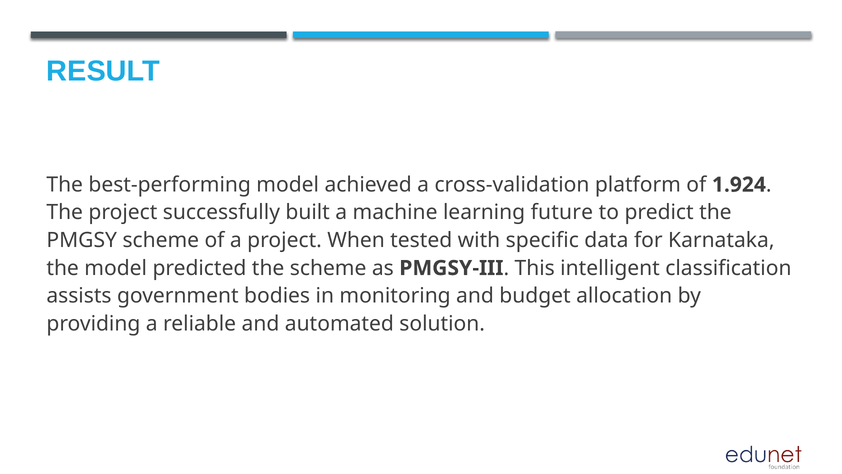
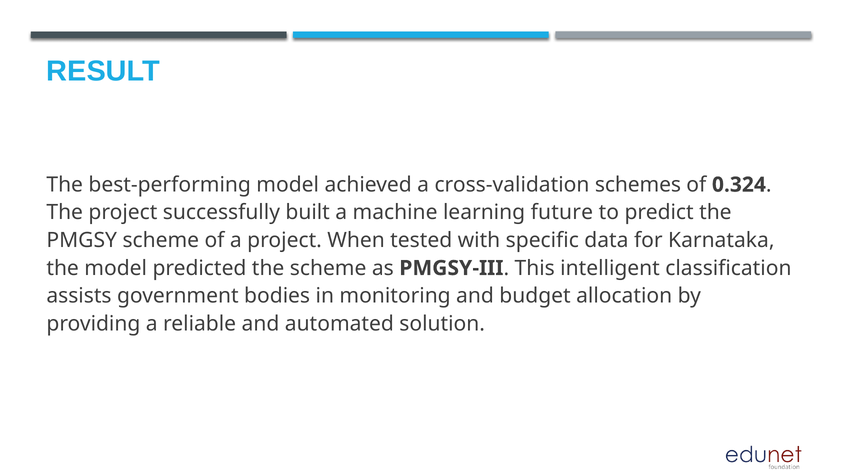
platform: platform -> schemes (638, 185)
1.924: 1.924 -> 0.324 (739, 185)
